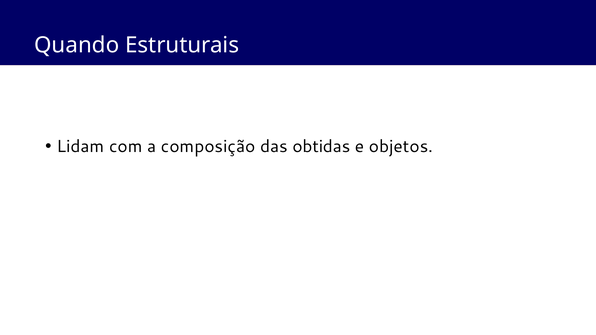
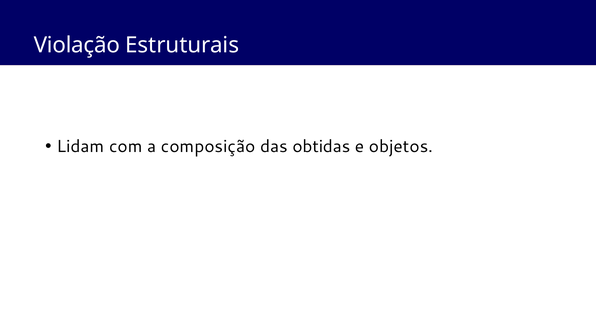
Quando: Quando -> Violação (77, 45)
